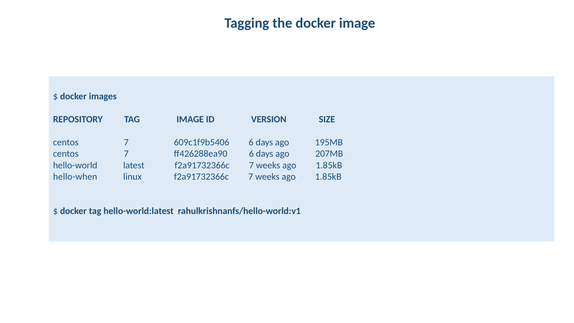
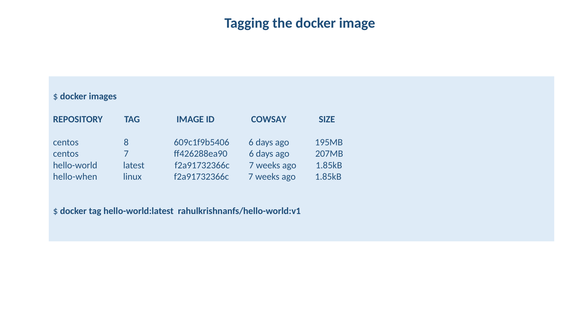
VERSION: VERSION -> COWSAY (269, 119)
7: 7 -> 8 (126, 142)
